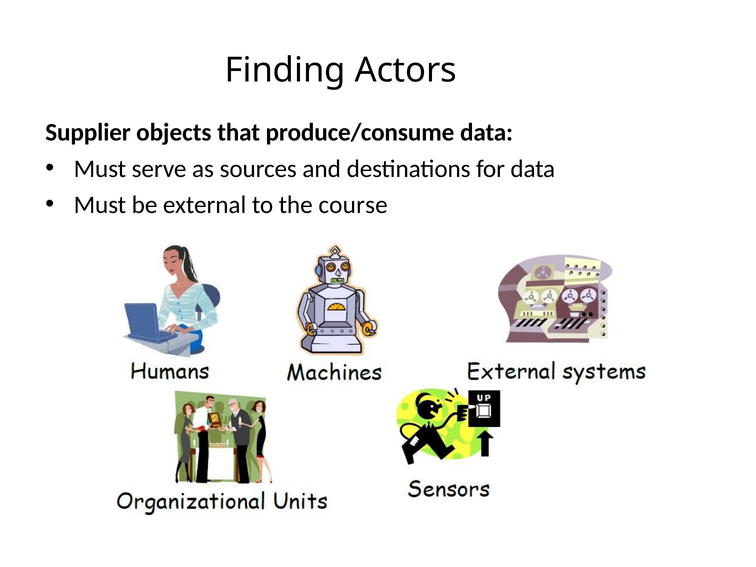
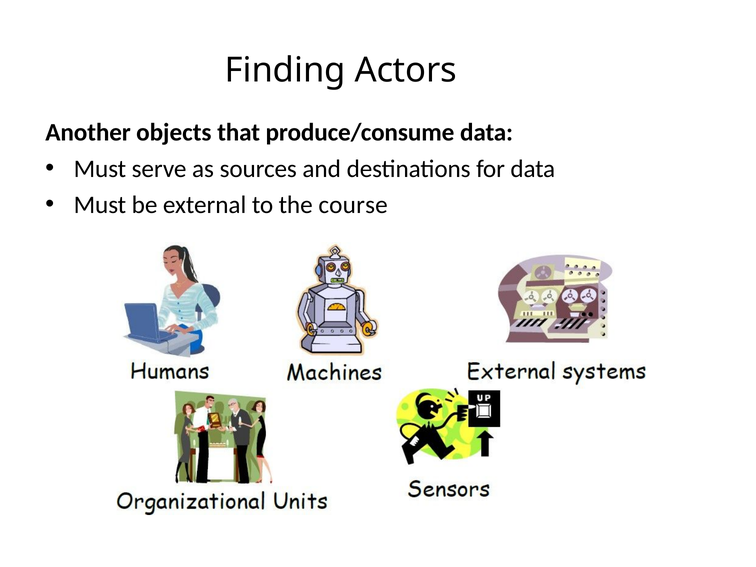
Supplier: Supplier -> Another (88, 132)
